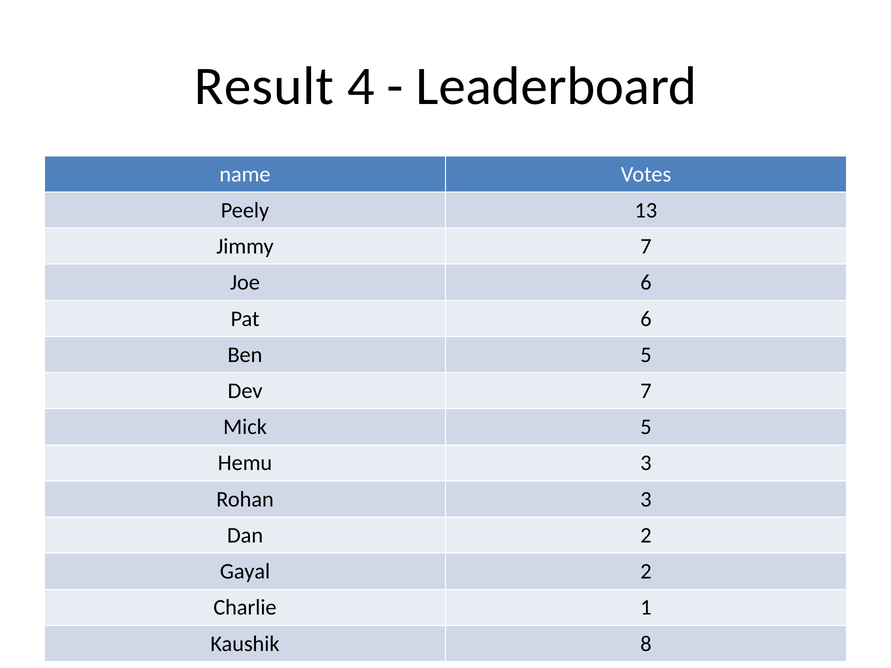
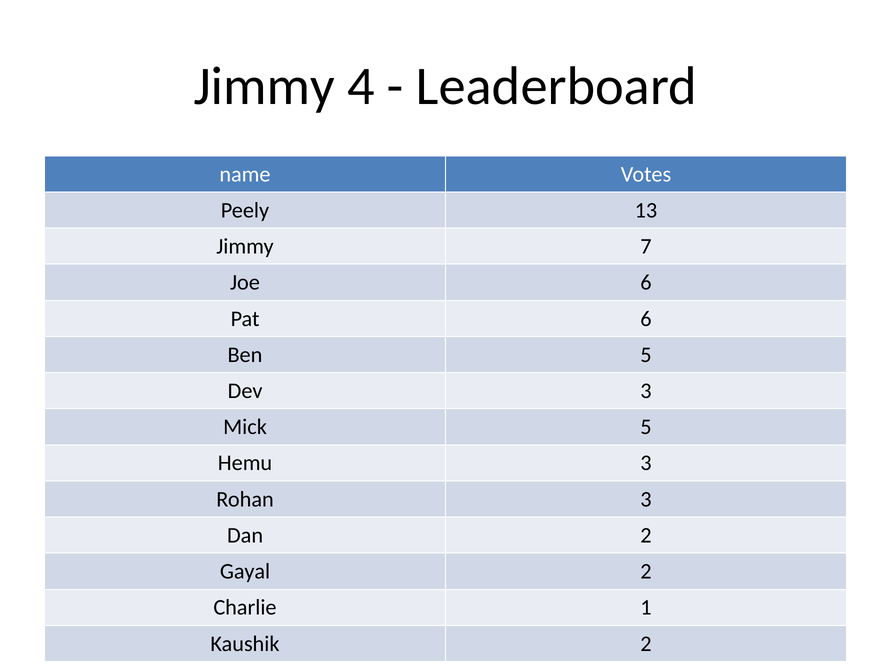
Result: Result -> Jimmy (264, 86)
Dev 7: 7 -> 3 (646, 391)
Kaushik 8: 8 -> 2 (646, 644)
